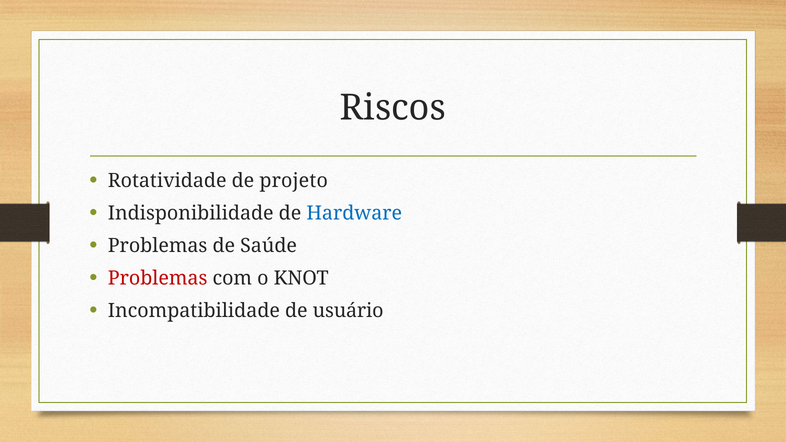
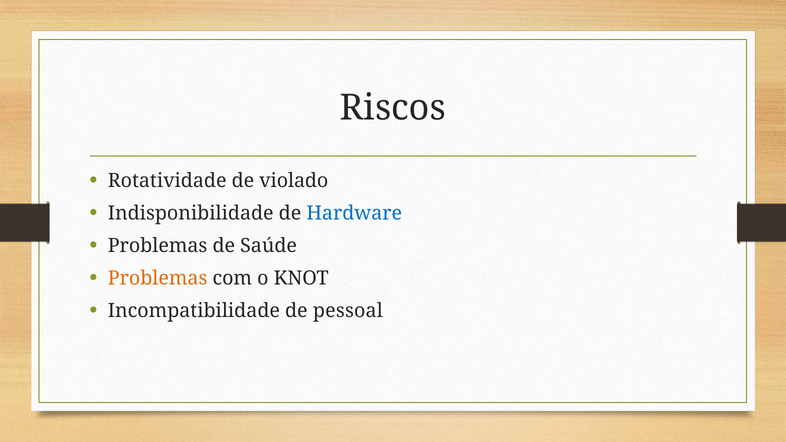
projeto: projeto -> violado (294, 181)
Problemas colour: red -> orange (158, 278)
usuário: usuário -> pessoal (348, 311)
